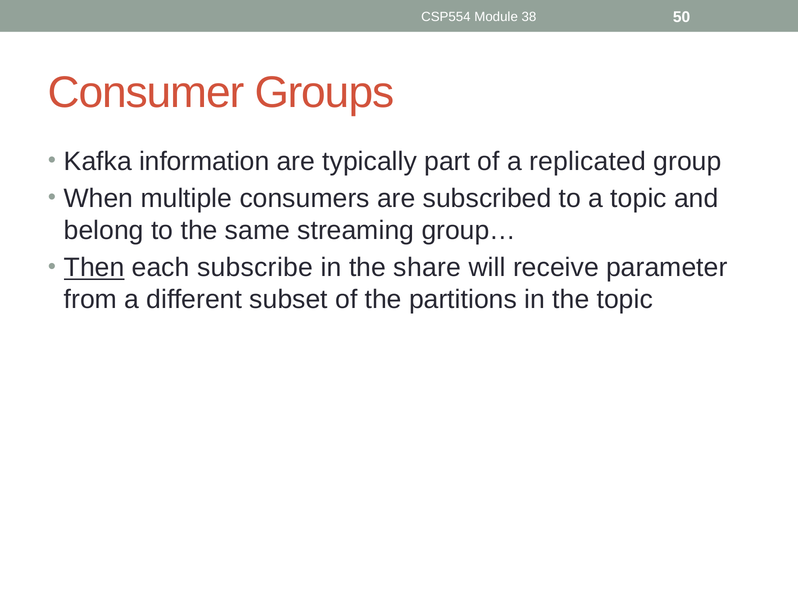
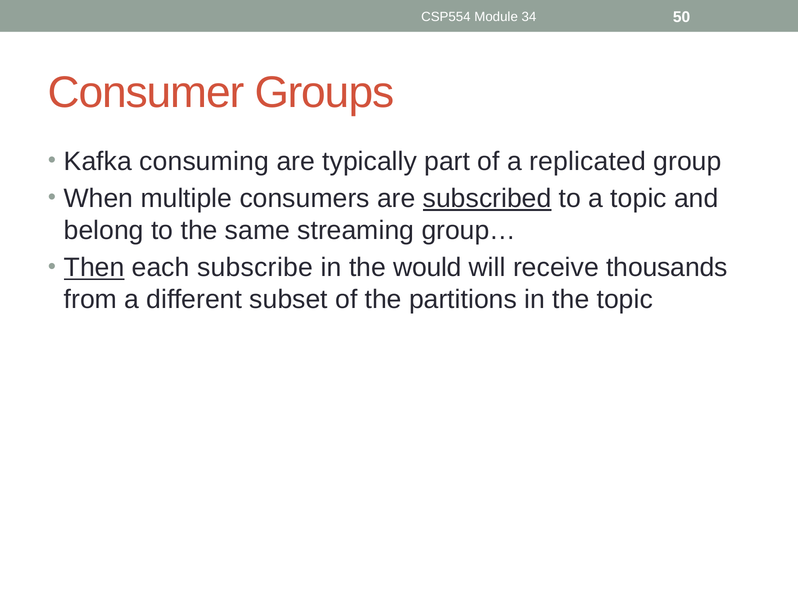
38: 38 -> 34 (529, 17)
information: information -> consuming (204, 161)
subscribed underline: none -> present (487, 199)
share: share -> would (428, 268)
parameter: parameter -> thousands (667, 268)
